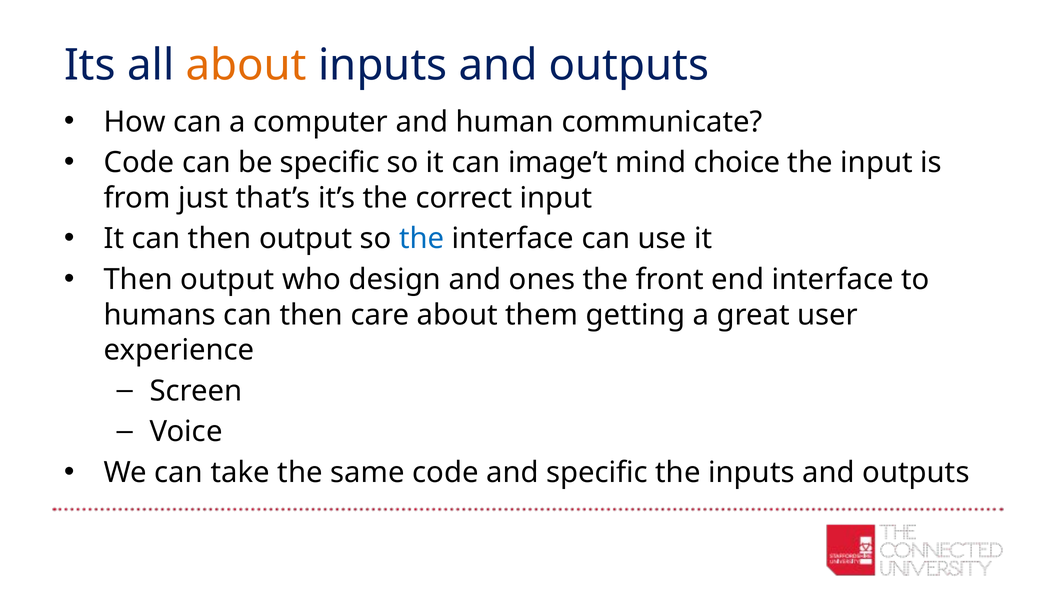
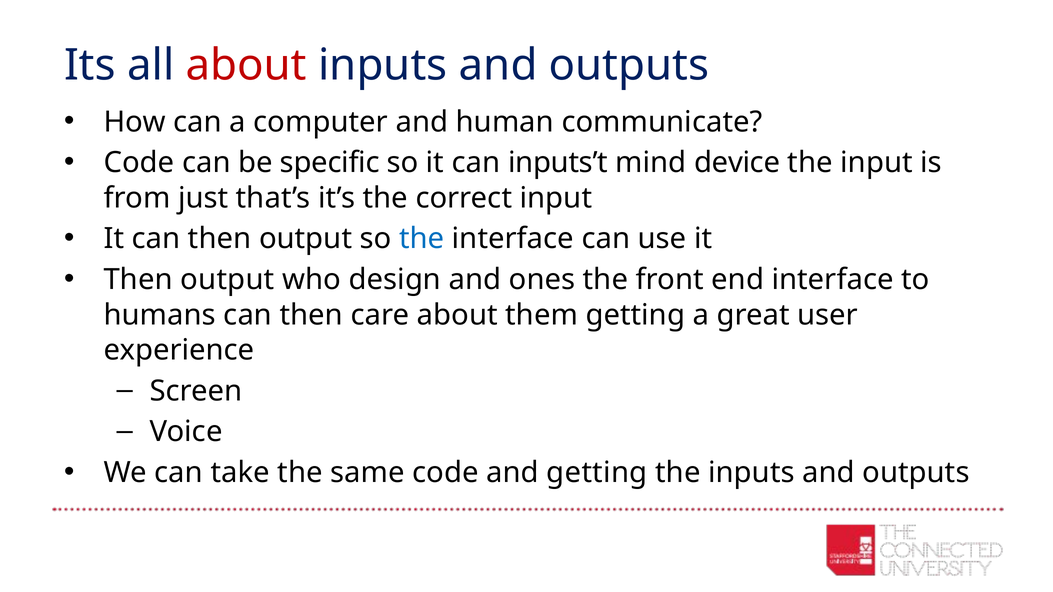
about colour: orange -> red (246, 65)
image’t: image’t -> inputs’t (558, 163)
choice: choice -> device (737, 163)
and specific: specific -> getting (597, 473)
